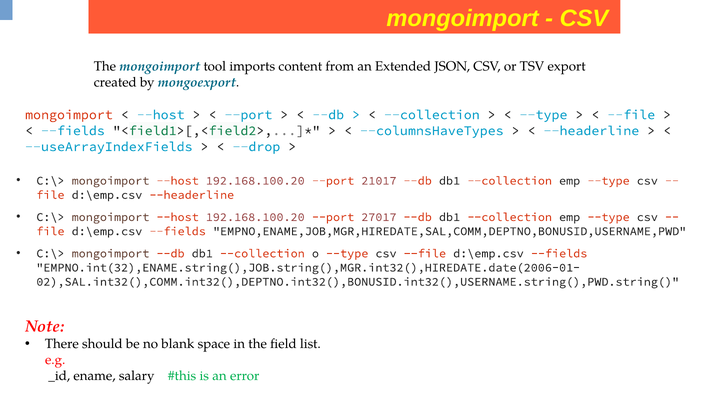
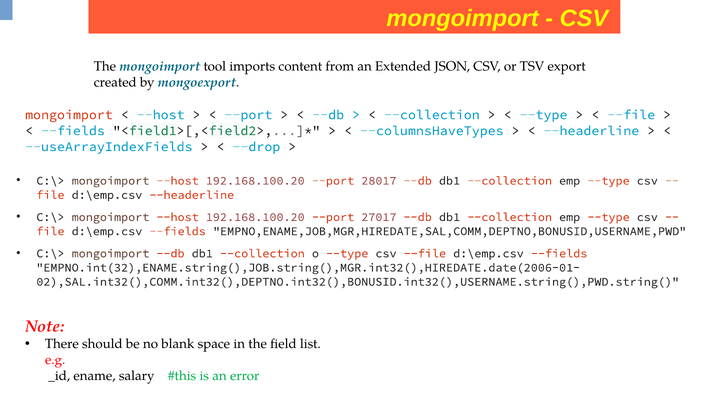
21017: 21017 -> 28017 (379, 181)
